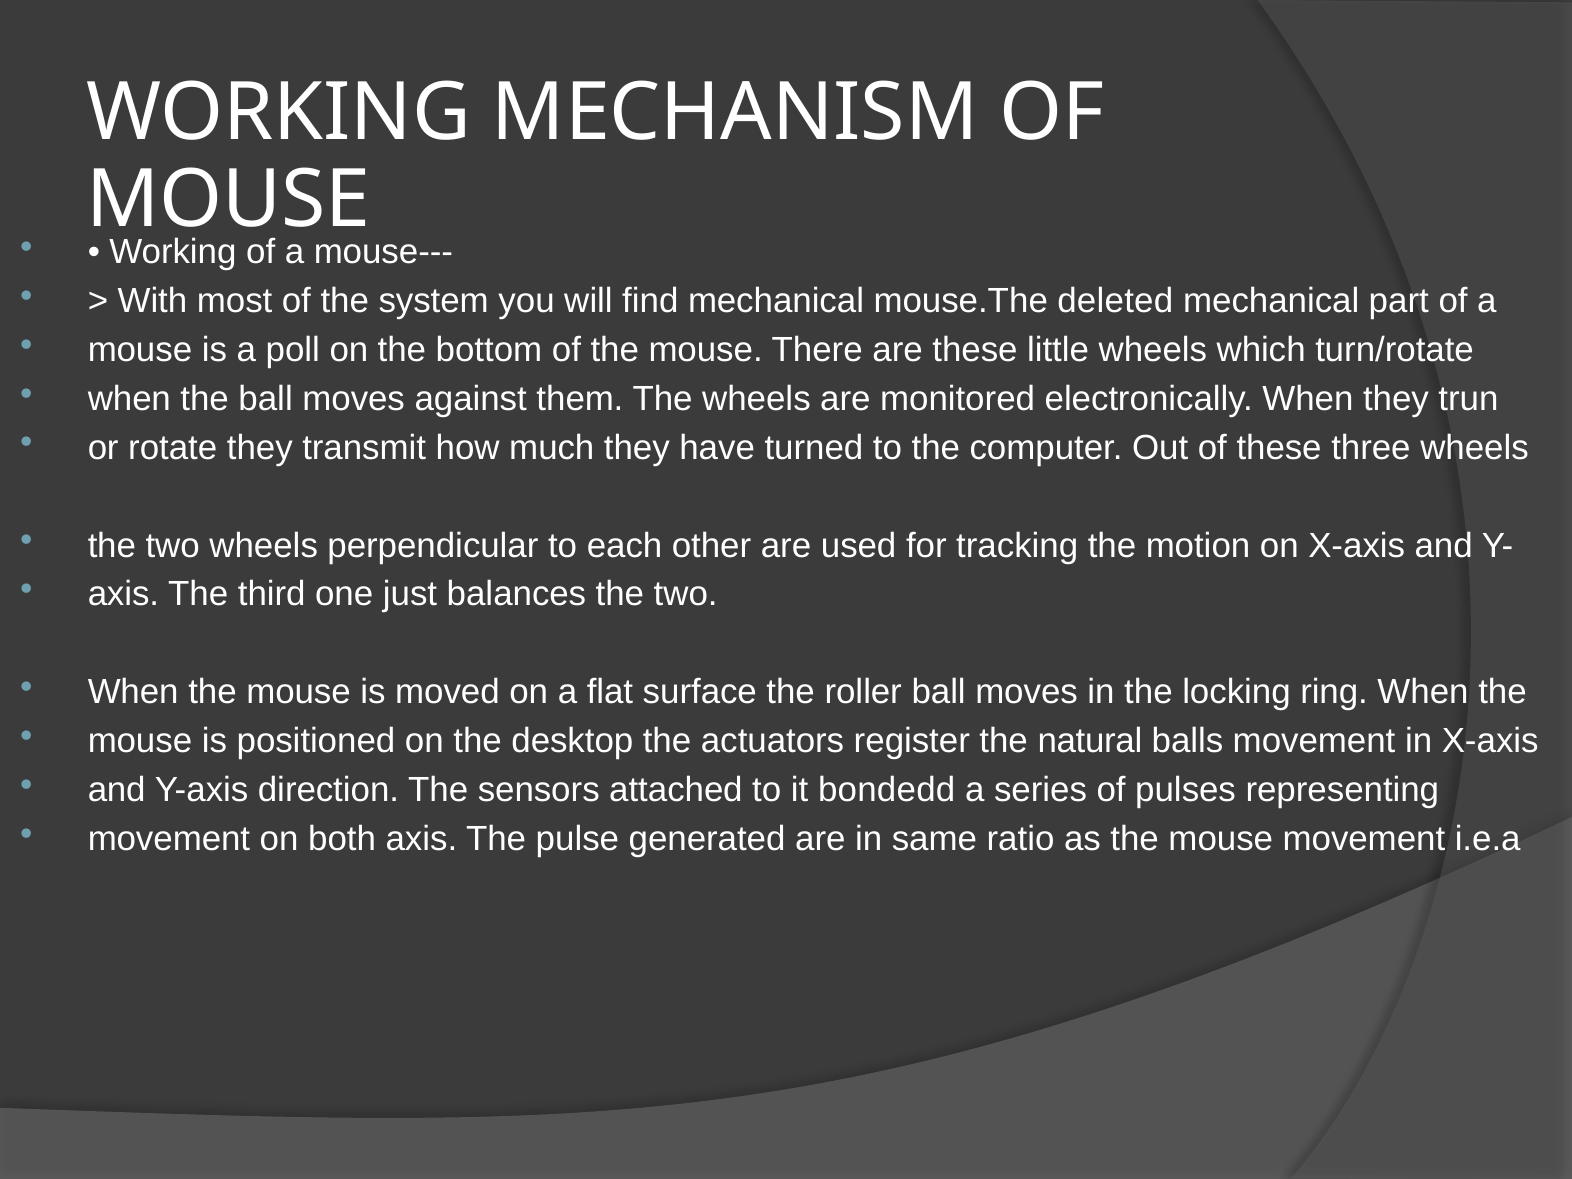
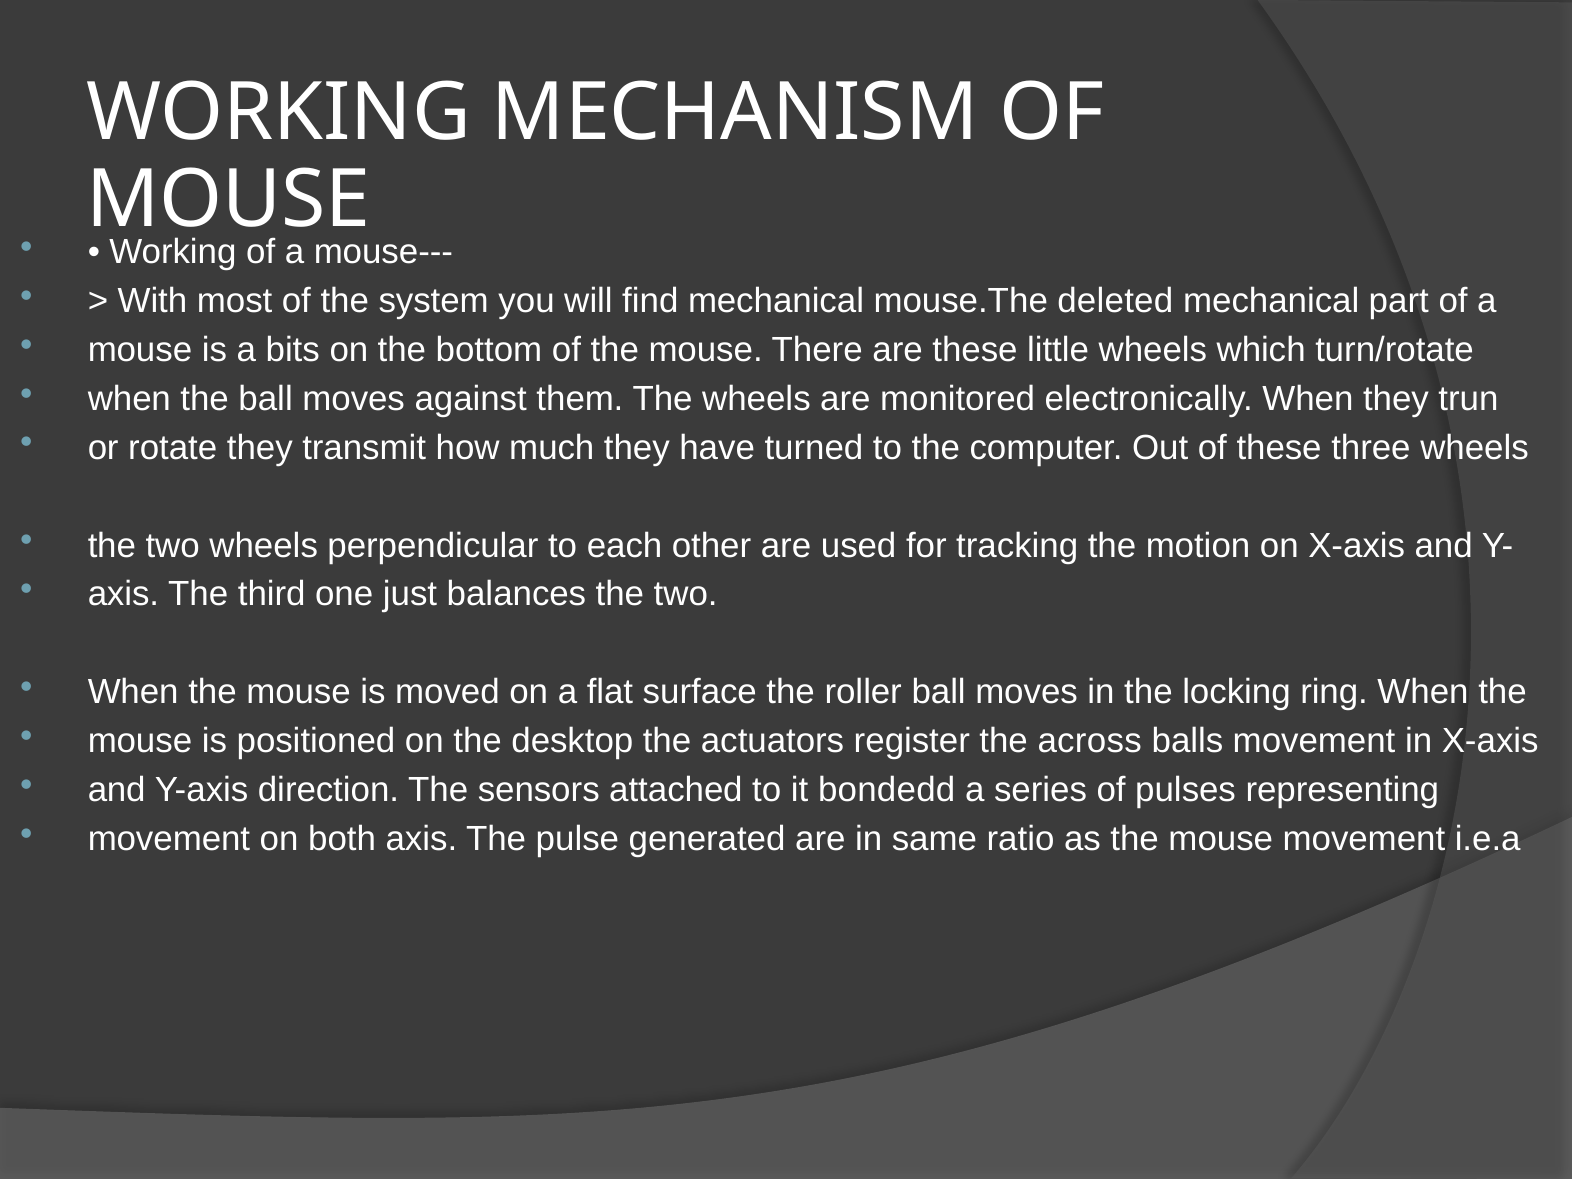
poll: poll -> bits (293, 350)
natural: natural -> across (1090, 741)
